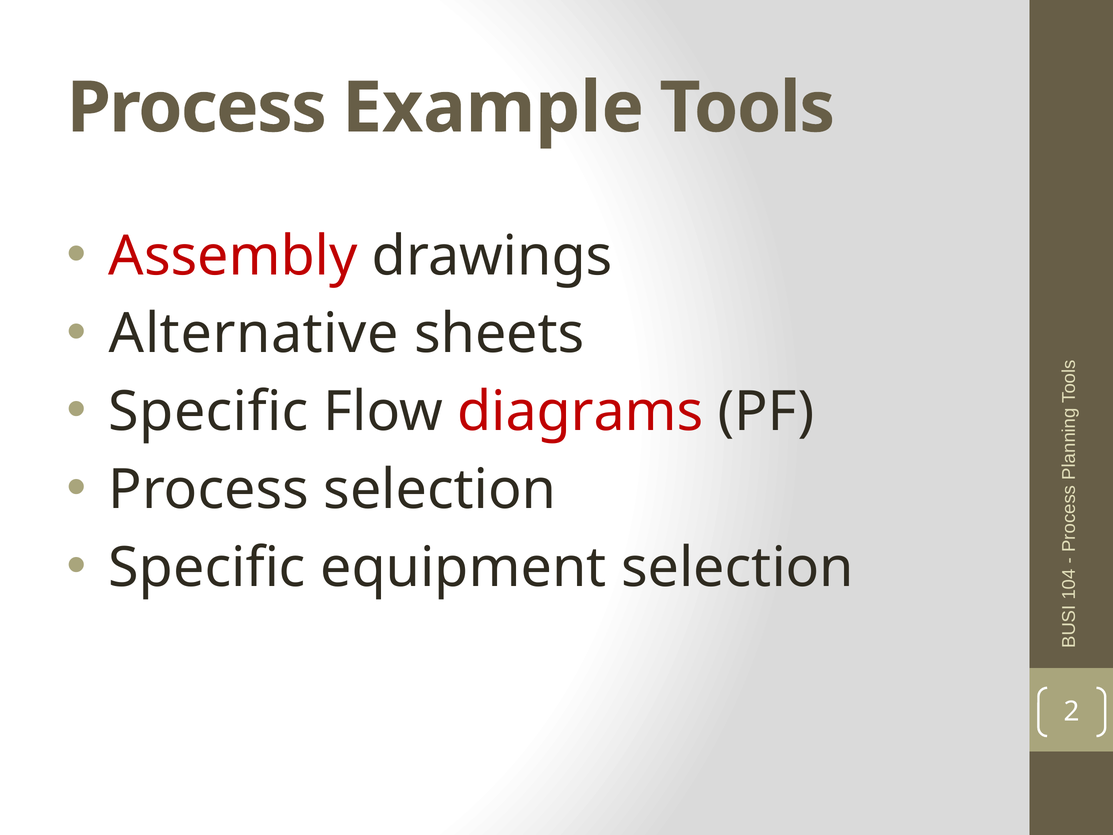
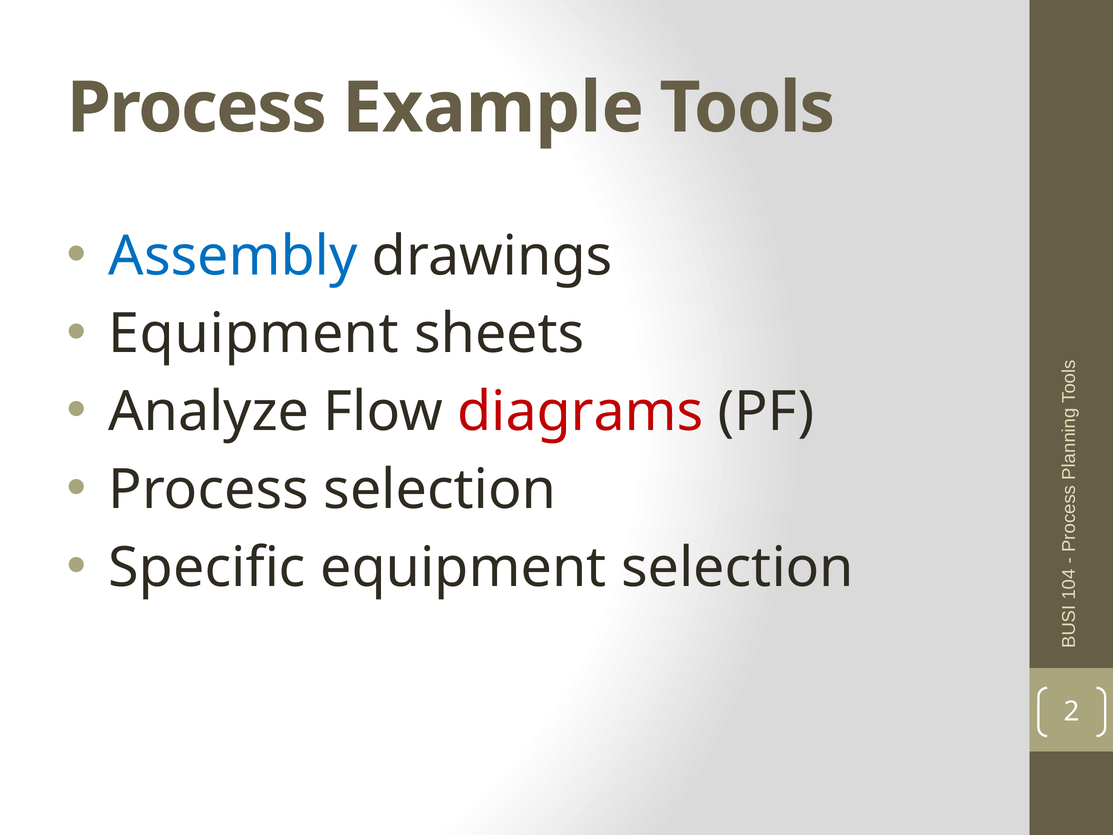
Assembly colour: red -> blue (233, 256)
Alternative: Alternative -> Equipment (254, 334)
Specific: Specific -> Analyze (209, 412)
